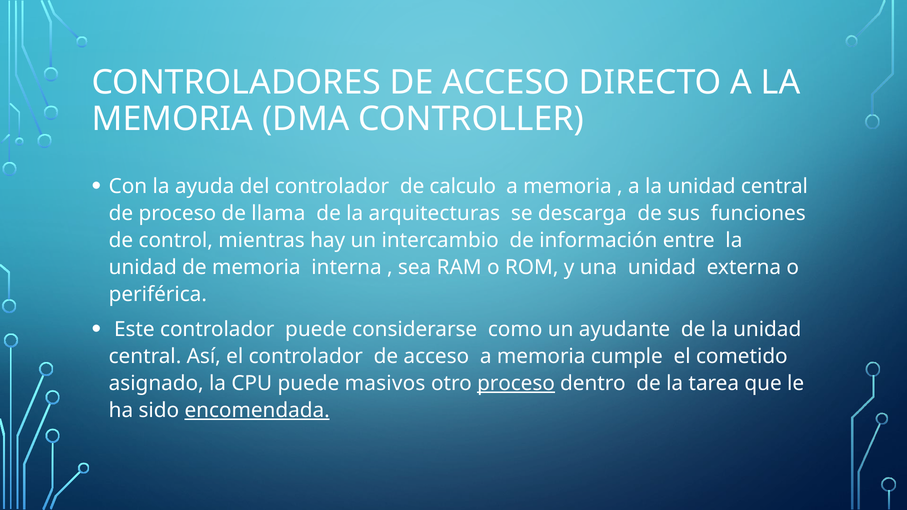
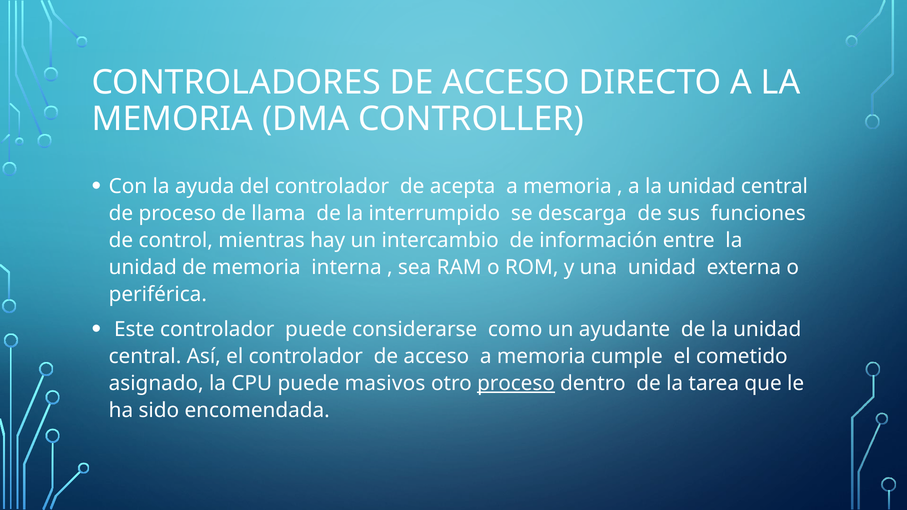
calculo: calculo -> acepta (463, 187)
arquitecturas: arquitecturas -> interrumpido (434, 214)
encomendada underline: present -> none (257, 410)
